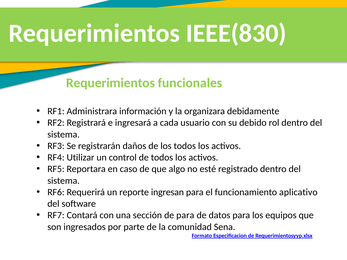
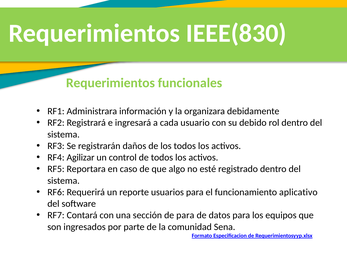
Utilizar: Utilizar -> Agilizar (81, 158)
ingresan: ingresan -> usuarios (167, 192)
